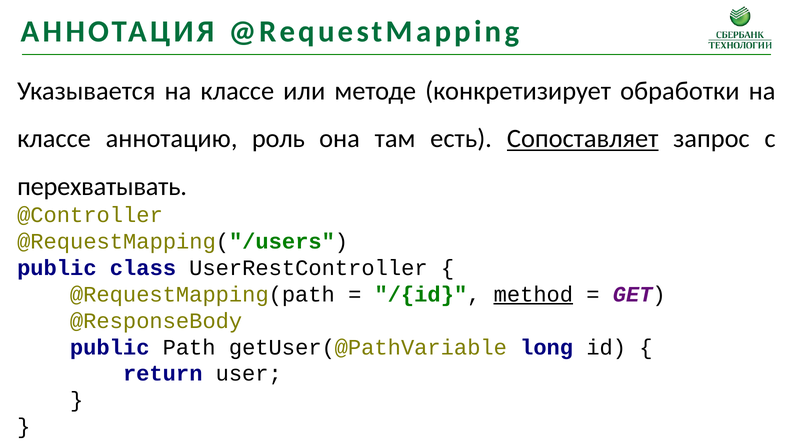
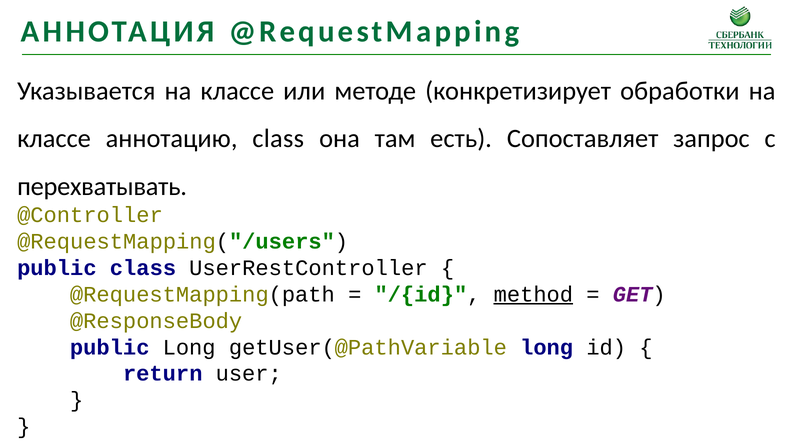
аннотацию роль: роль -> class (278, 139)
Сопоставляет underline: present -> none (583, 139)
public Path: Path -> Long (189, 347)
